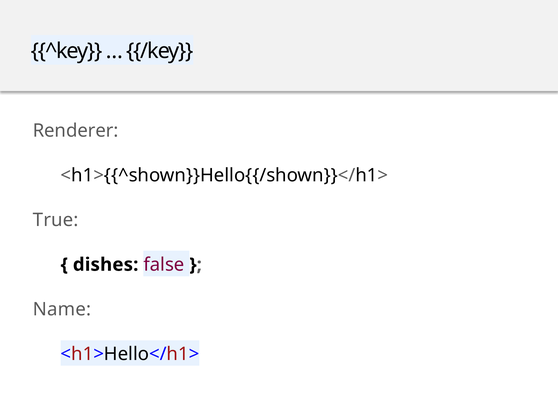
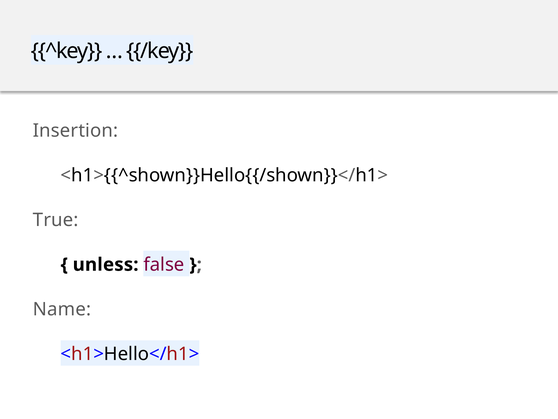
Renderer: Renderer -> Insertion (76, 130)
dishes: dishes -> unless (106, 264)
